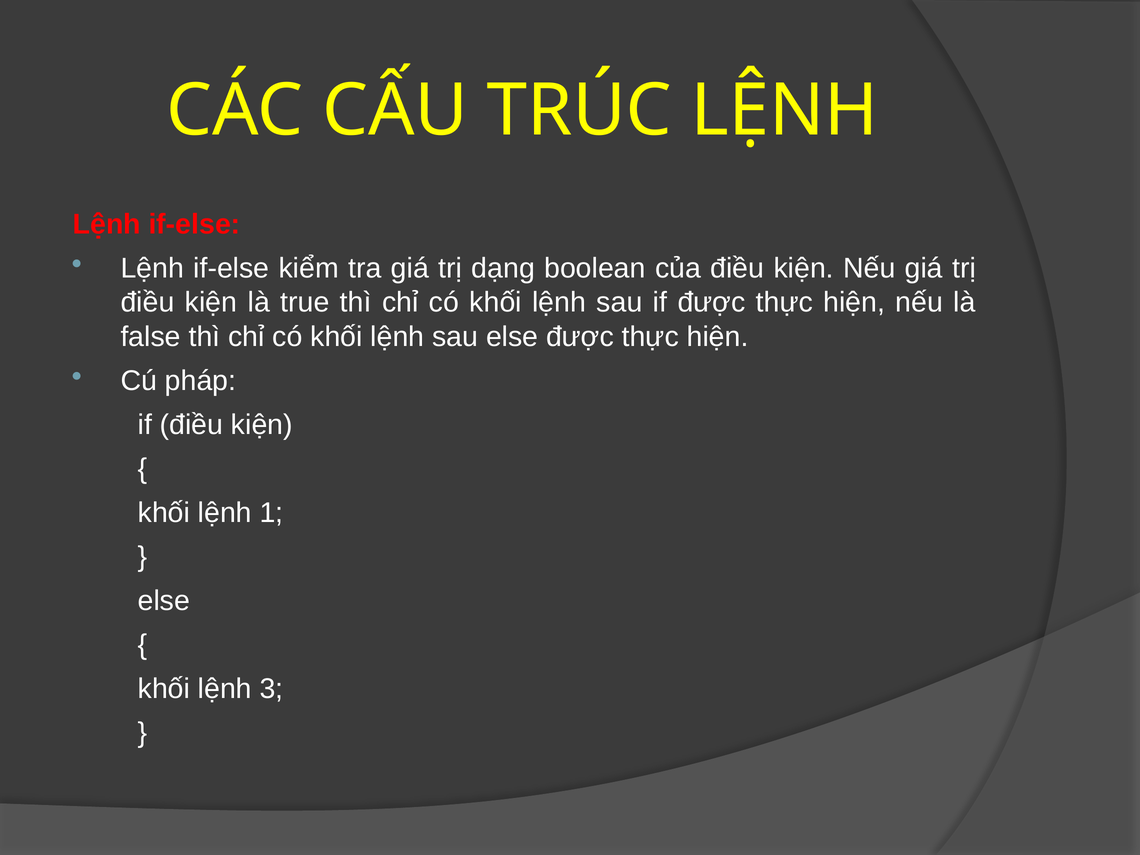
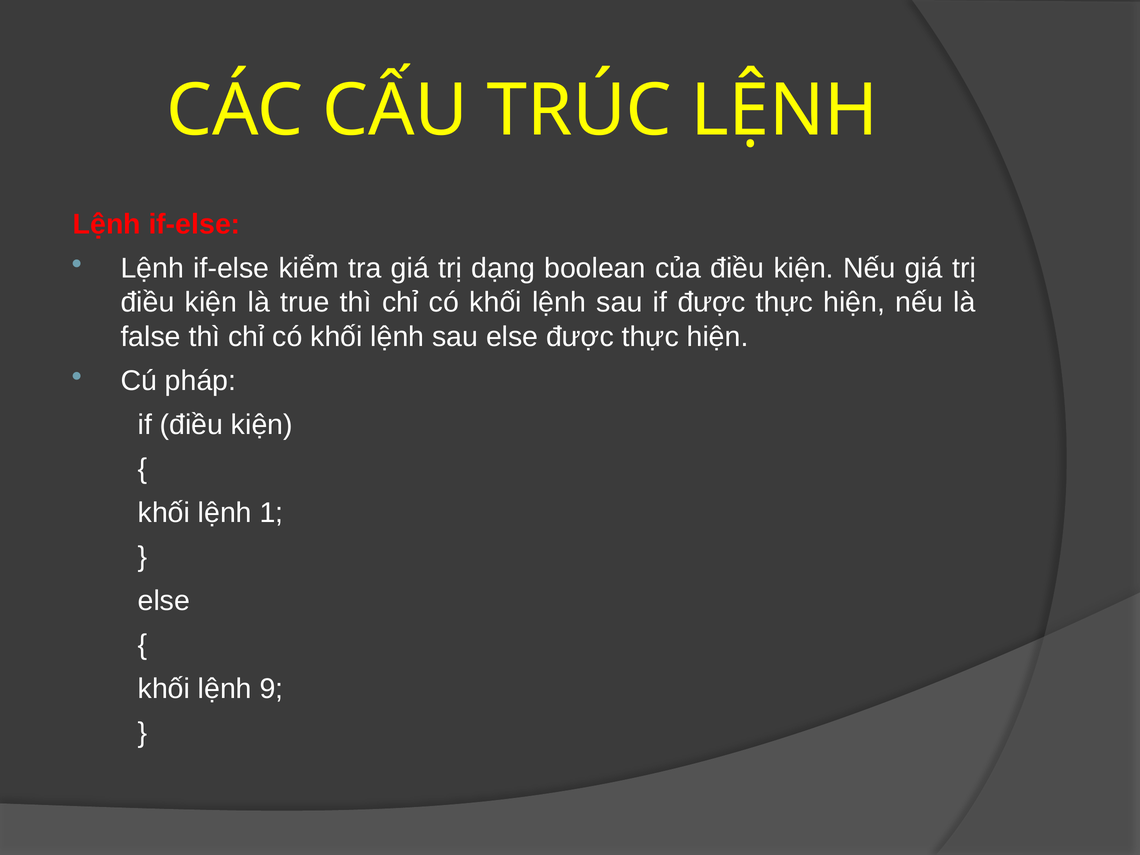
3: 3 -> 9 (272, 689)
